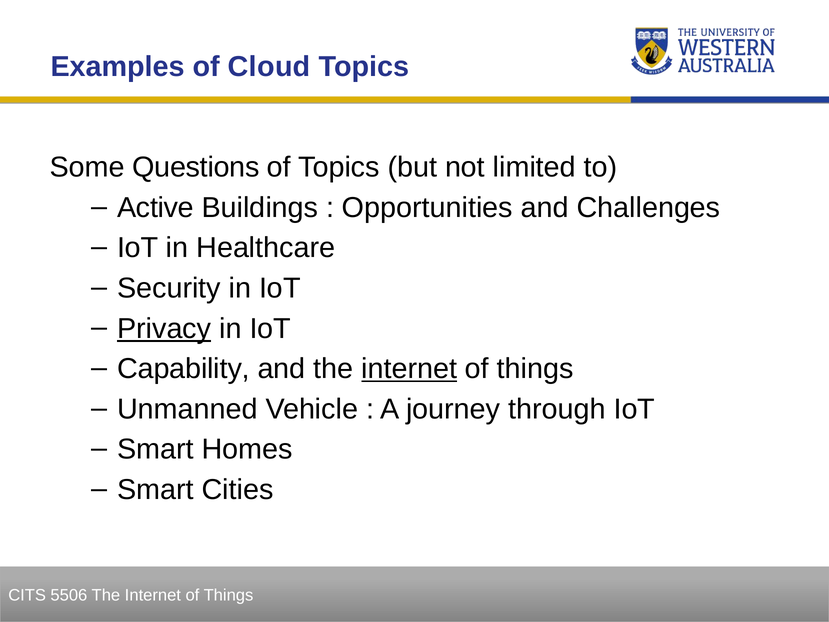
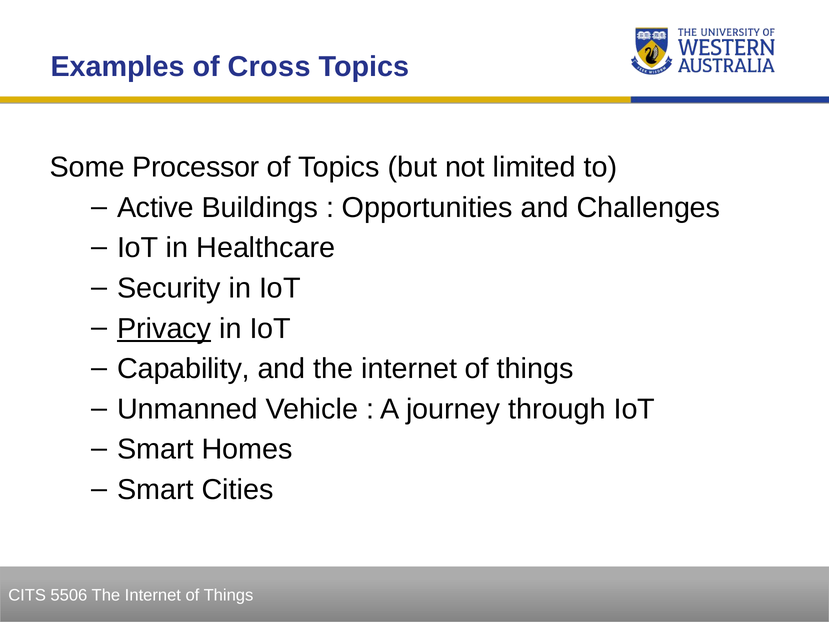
Cloud: Cloud -> Cross (269, 67)
Questions: Questions -> Processor (196, 167)
internet underline: present -> none (409, 369)
